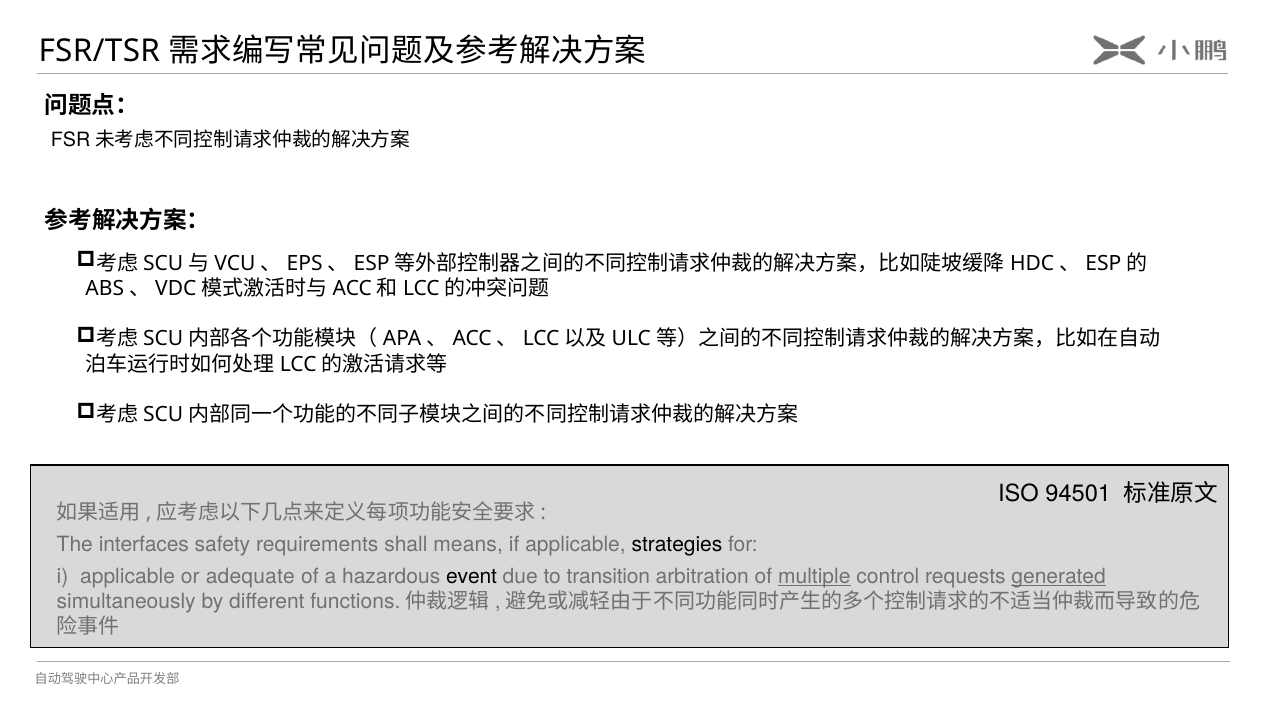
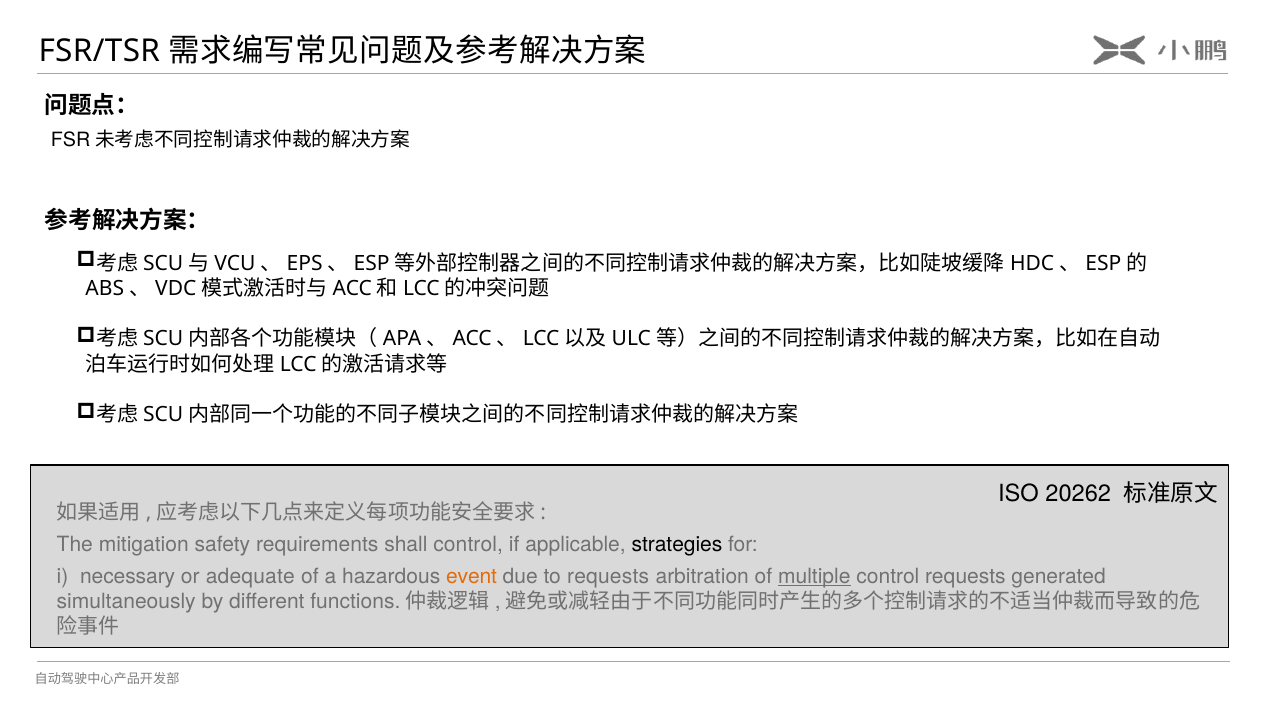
94501: 94501 -> 20262 (1078, 494)
interfaces: interfaces -> mitigation (144, 545)
shall means: means -> control (468, 545)
i applicable: applicable -> necessary (128, 576)
event colour: black -> orange (472, 576)
to transition: transition -> requests (608, 576)
generated underline: present -> none (1059, 576)
